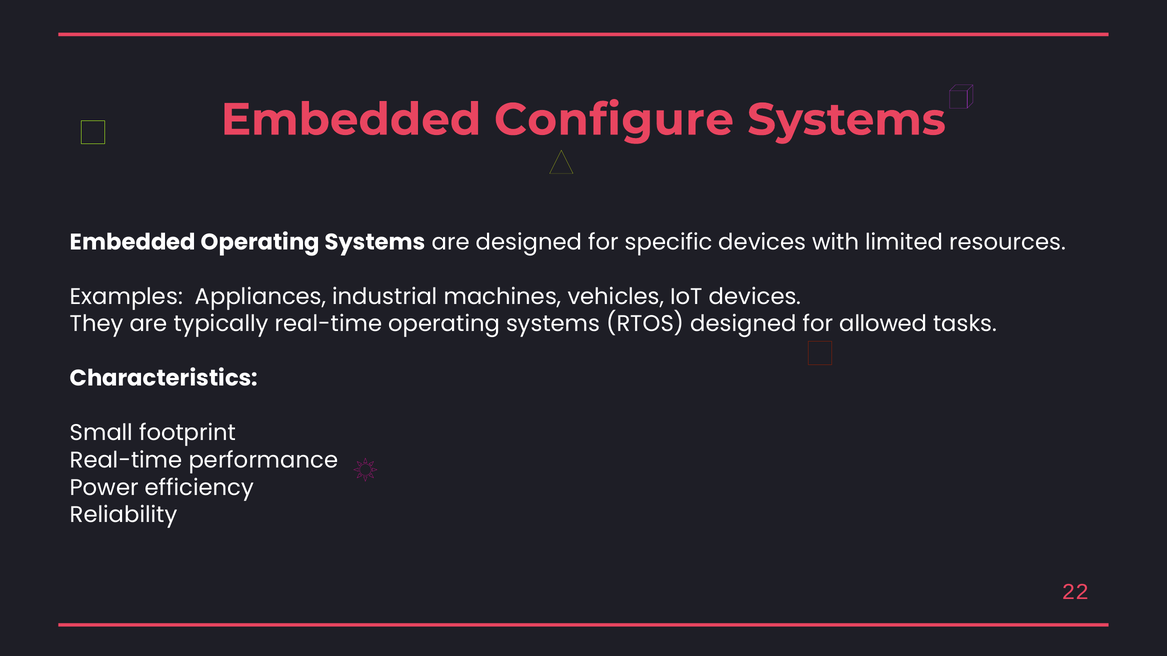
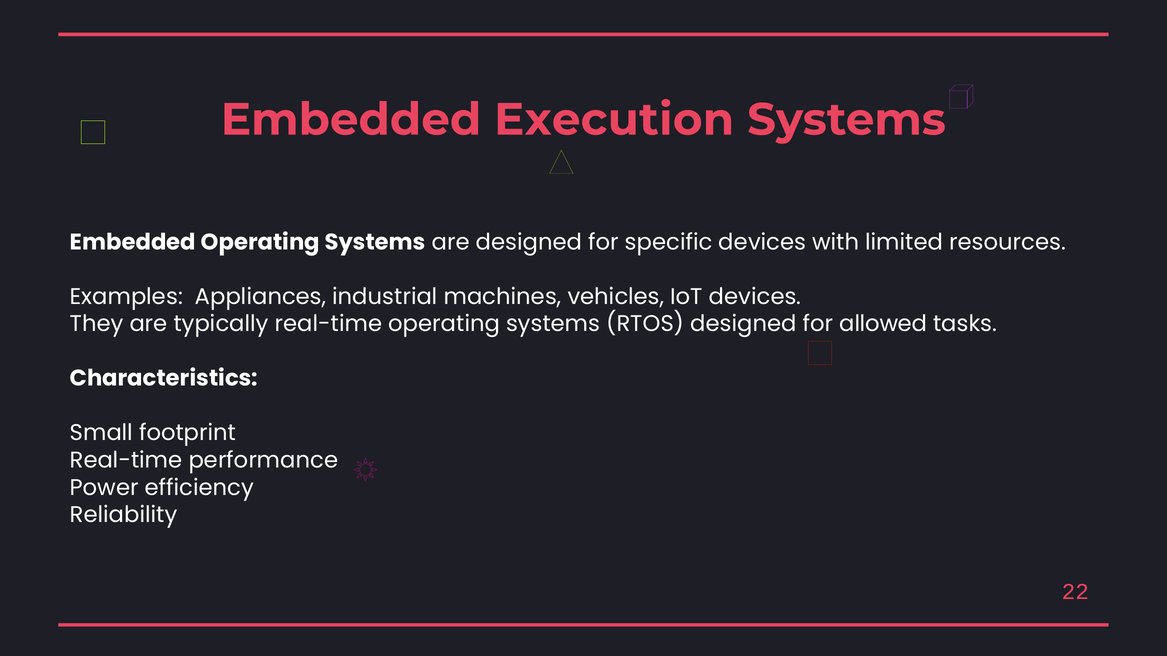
Configure: Configure -> Execution (614, 120)
